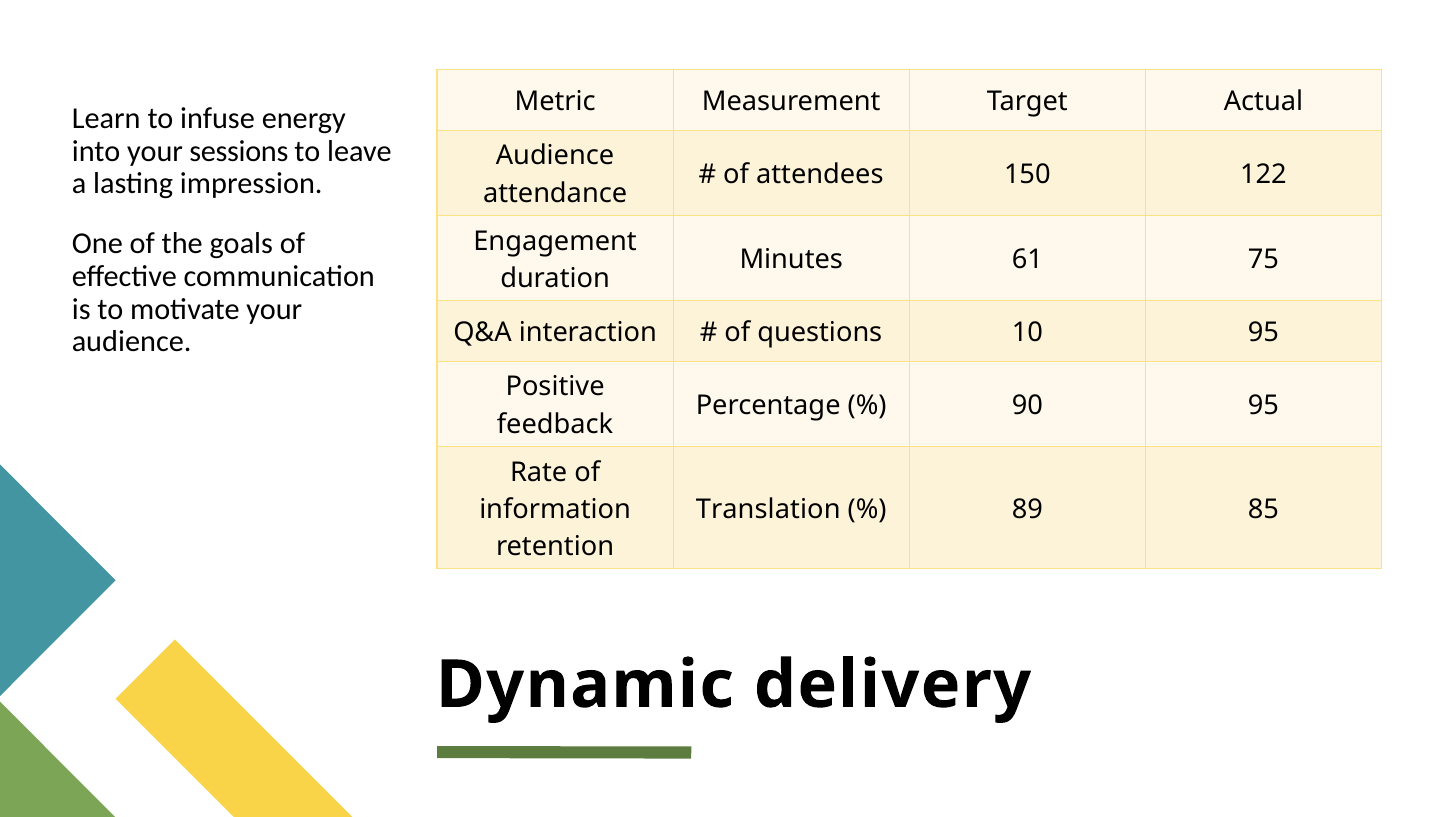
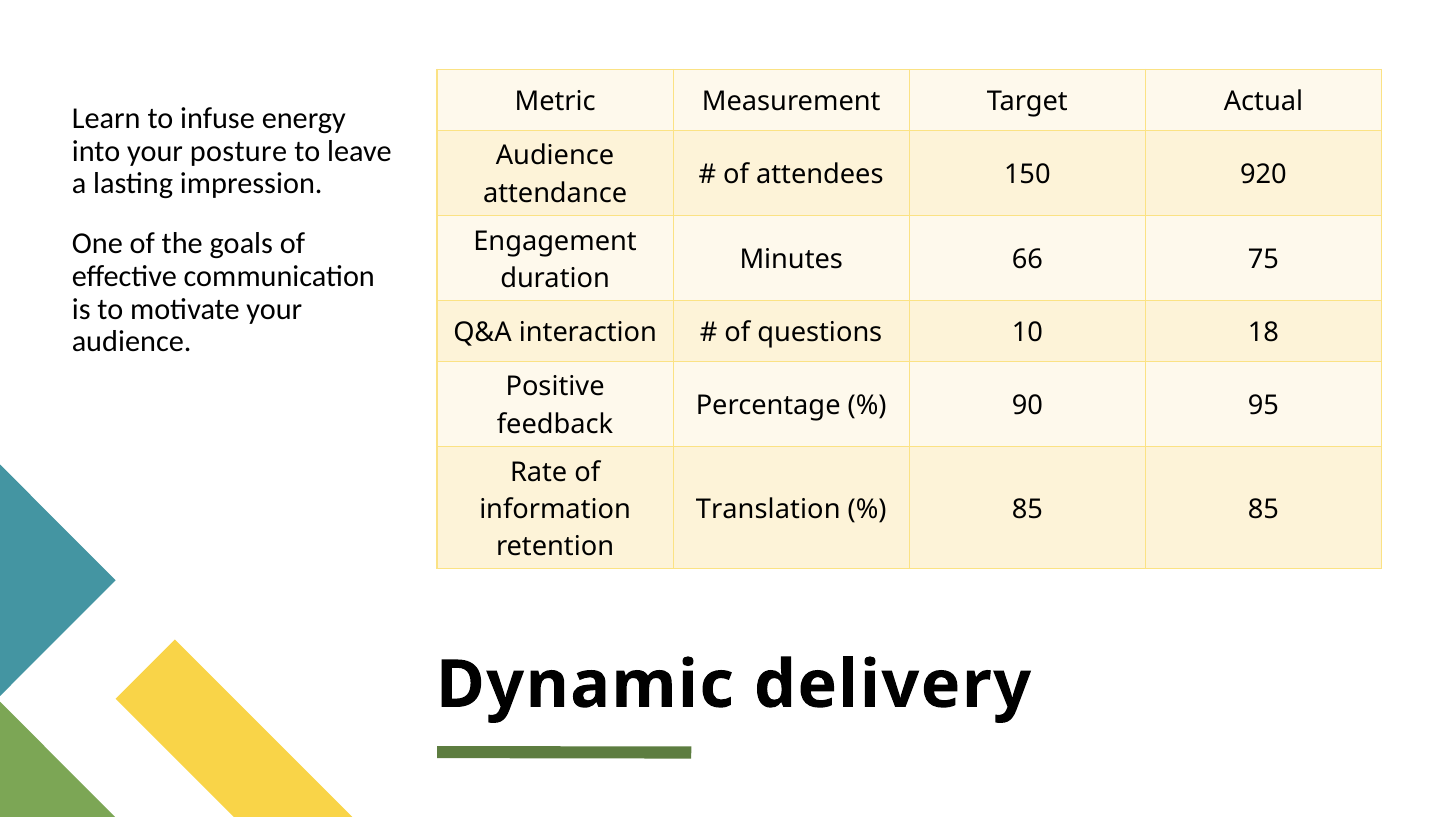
sessions: sessions -> posture (239, 151)
122: 122 -> 920 (1263, 174)
61: 61 -> 66 (1027, 259)
10 95: 95 -> 18 (1264, 332)
89: 89 -> 85 (1027, 509)
